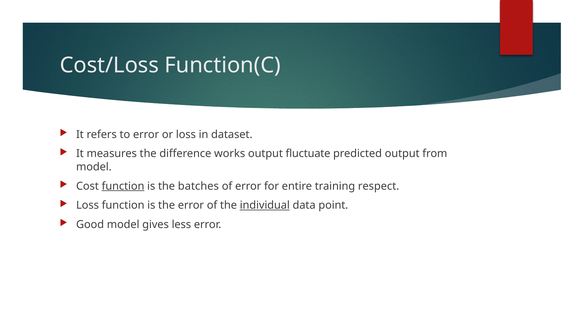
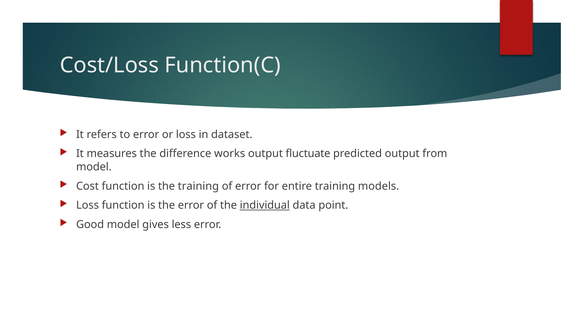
function underline: present -> none (123, 186)
the batches: batches -> training (198, 186)
respect: respect -> models (379, 186)
